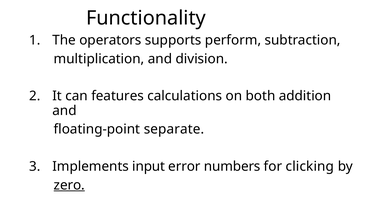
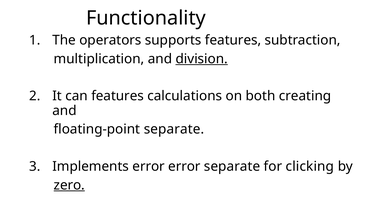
supports perform: perform -> features (233, 40)
division underline: none -> present (202, 59)
addition: addition -> creating (305, 96)
Implements input: input -> error (149, 166)
error numbers: numbers -> separate (232, 166)
